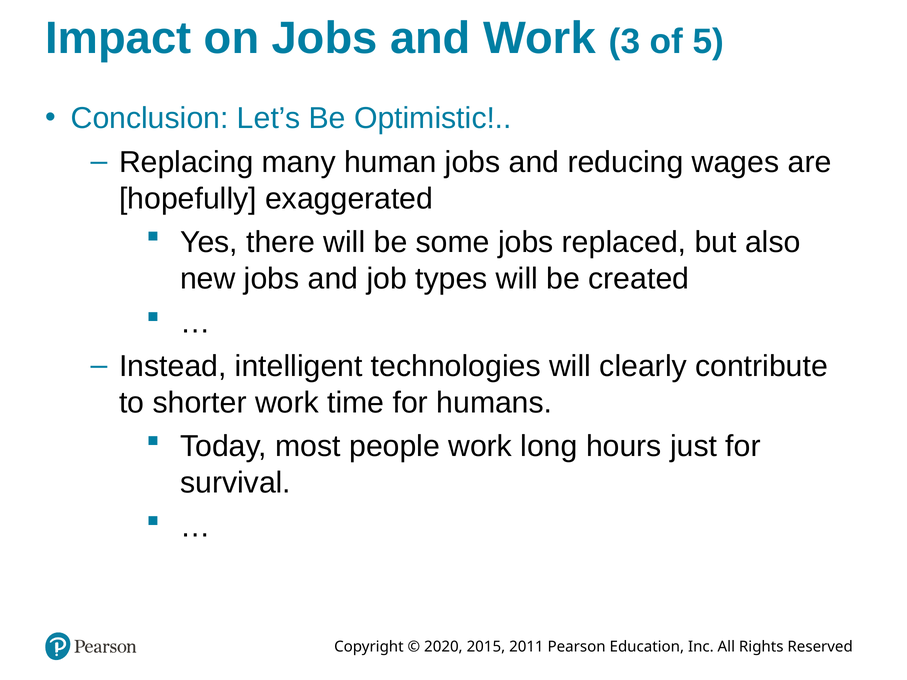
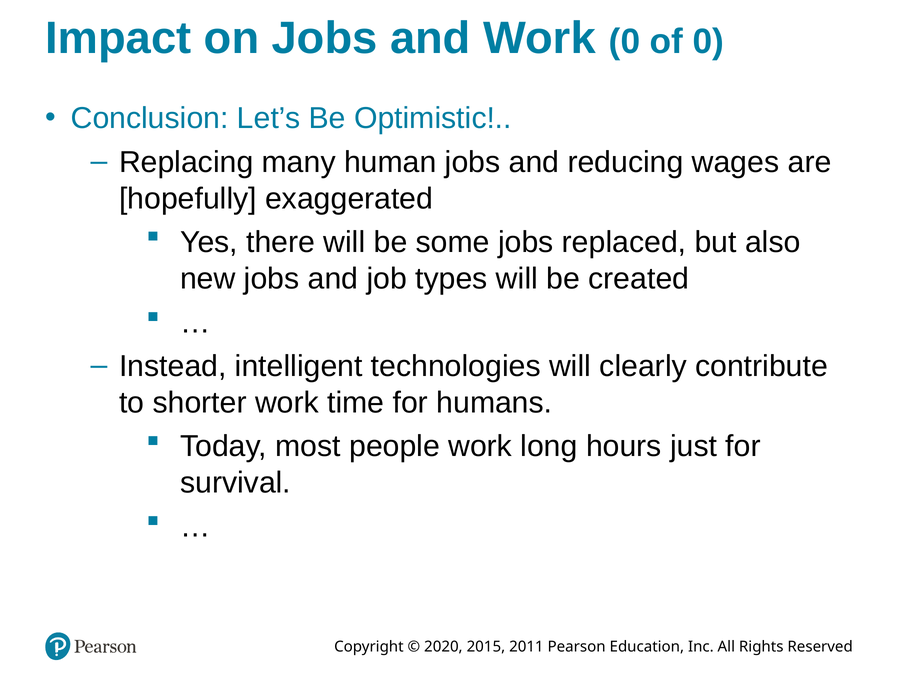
Work 3: 3 -> 0 (625, 41)
of 5: 5 -> 0 (709, 41)
